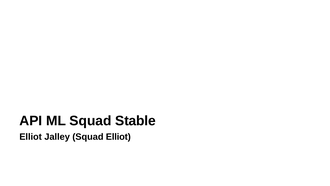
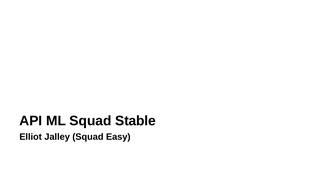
Squad Elliot: Elliot -> Easy (118, 136)
